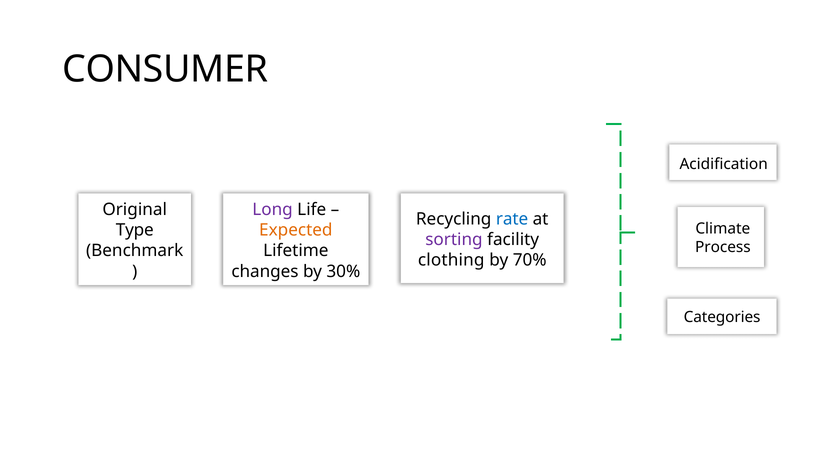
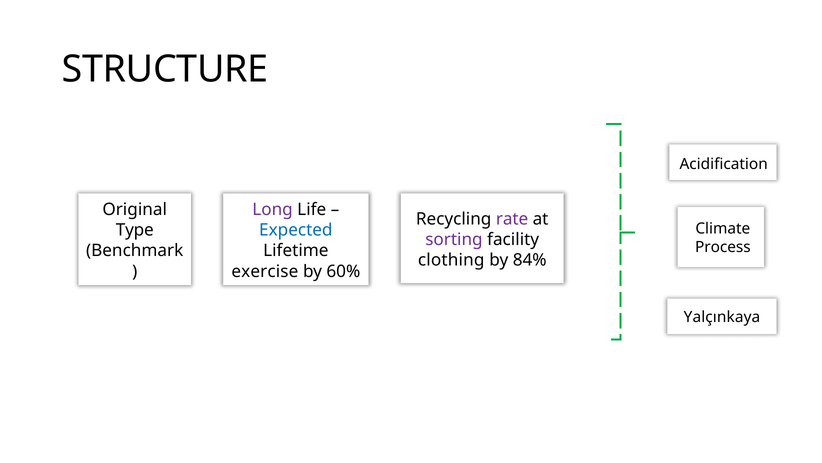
CONSUMER: CONSUMER -> STRUCTURE (165, 69)
rate colour: blue -> purple (512, 219)
Expected colour: orange -> blue (296, 230)
70%: 70% -> 84% (530, 260)
changes: changes -> exercise (265, 271)
30%: 30% -> 60% (343, 271)
Categories: Categories -> Yalçınkaya (722, 317)
